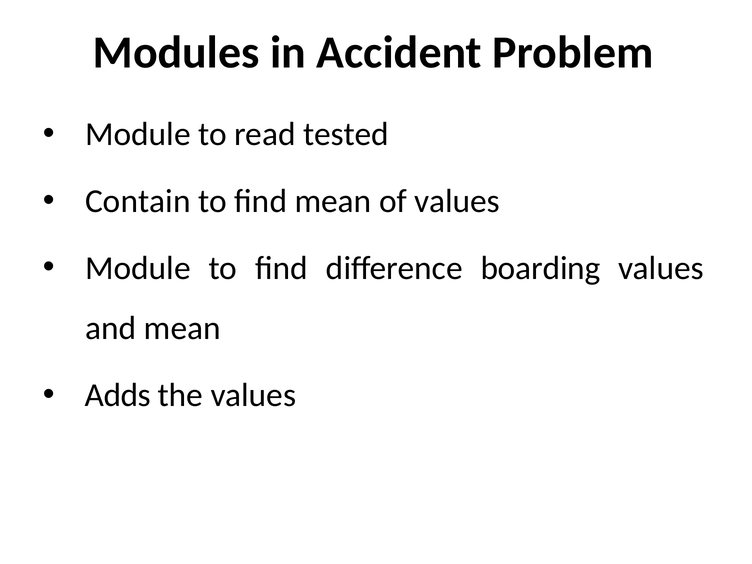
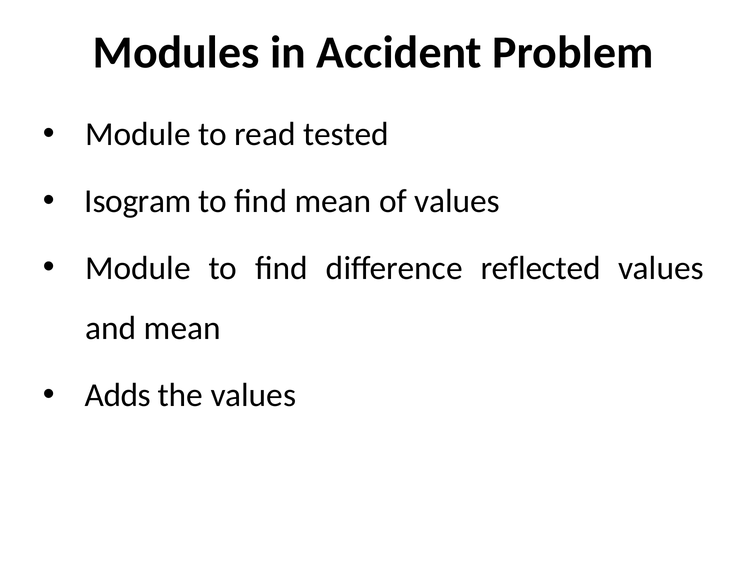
Contain: Contain -> Isogram (138, 201)
boarding: boarding -> reflected (541, 268)
